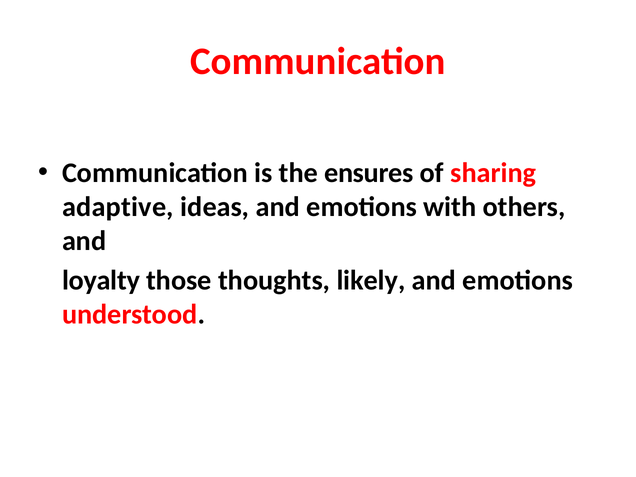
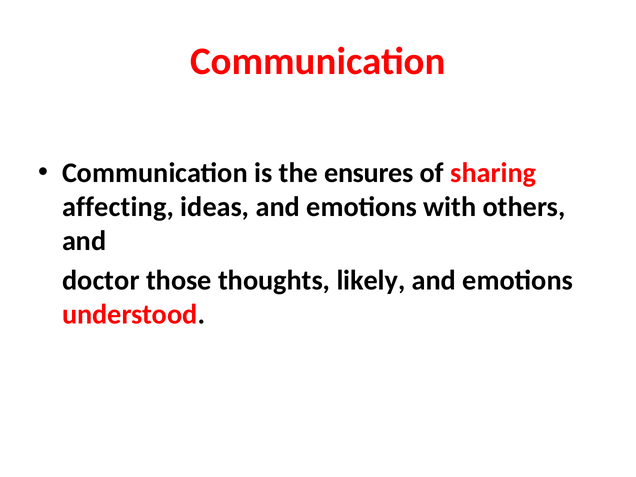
adaptive: adaptive -> affecting (118, 207)
loyalty: loyalty -> doctor (101, 280)
